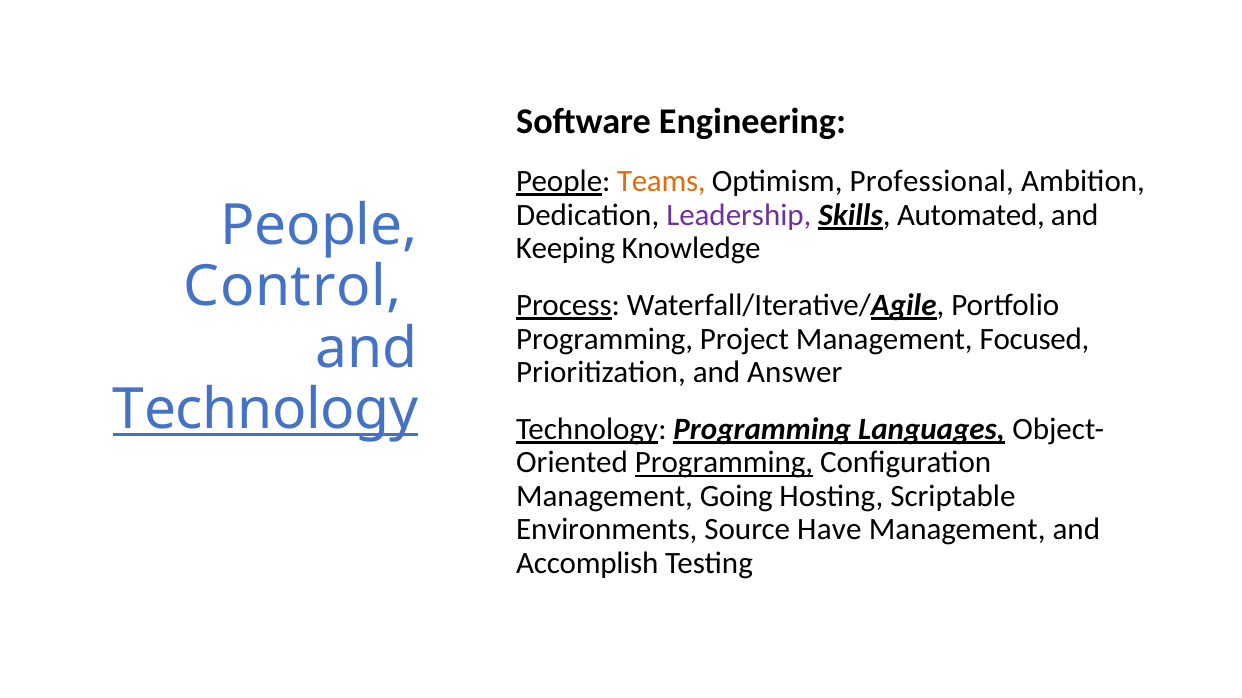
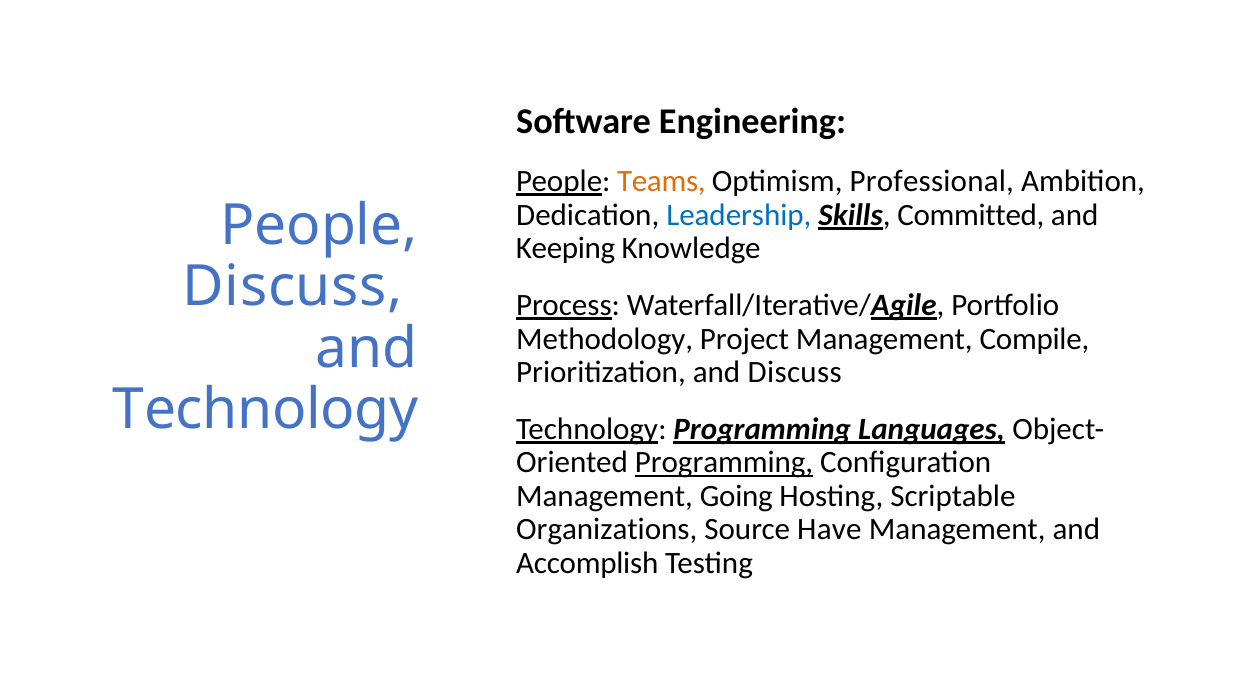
Leadership colour: purple -> blue (739, 215)
Automated: Automated -> Committed (971, 215)
Control: Control -> Discuss (293, 287)
Programming: Programming -> Methodology (605, 339)
Focused: Focused -> Compile (1034, 339)
and Answer: Answer -> Discuss (795, 373)
Technology underline: present -> none (266, 411)
Environments: Environments -> Organizations (607, 530)
